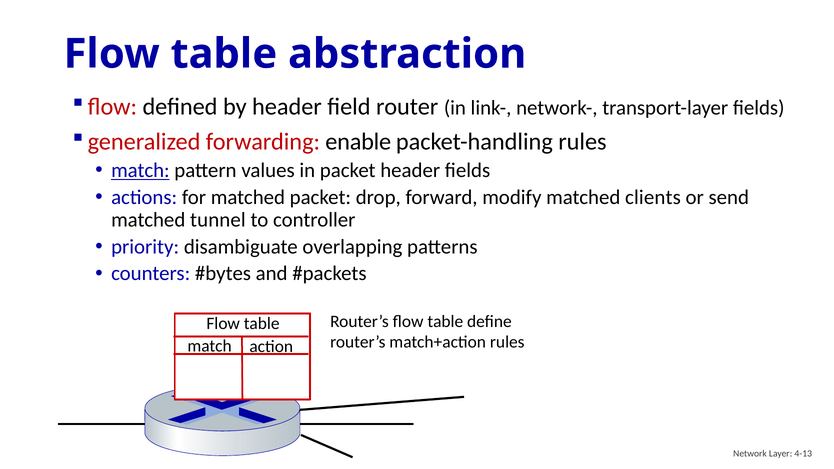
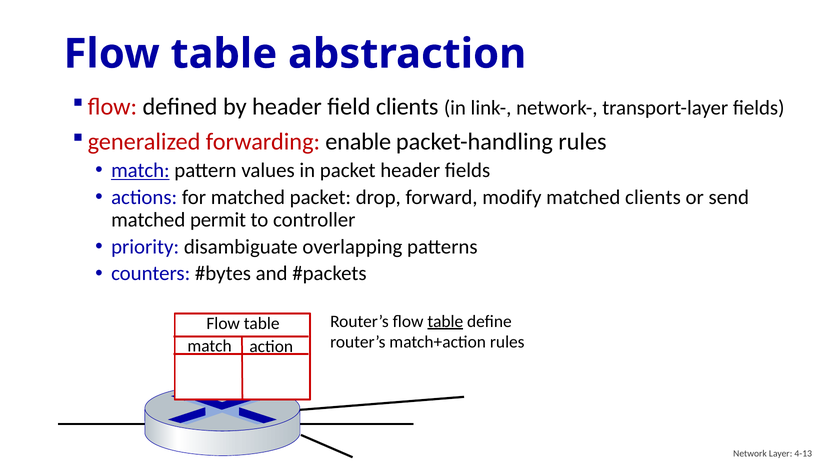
field router: router -> clients (407, 107)
tunnel: tunnel -> permit (218, 220)
table underline: none -> present (445, 321)
